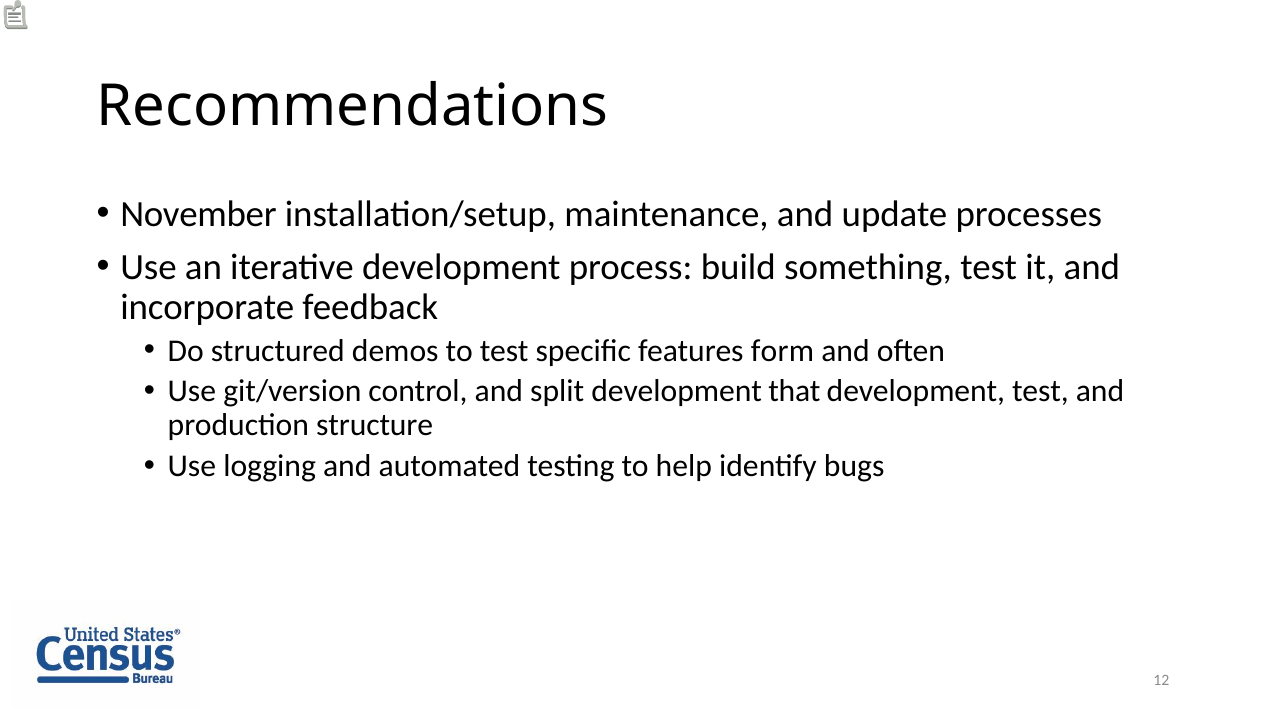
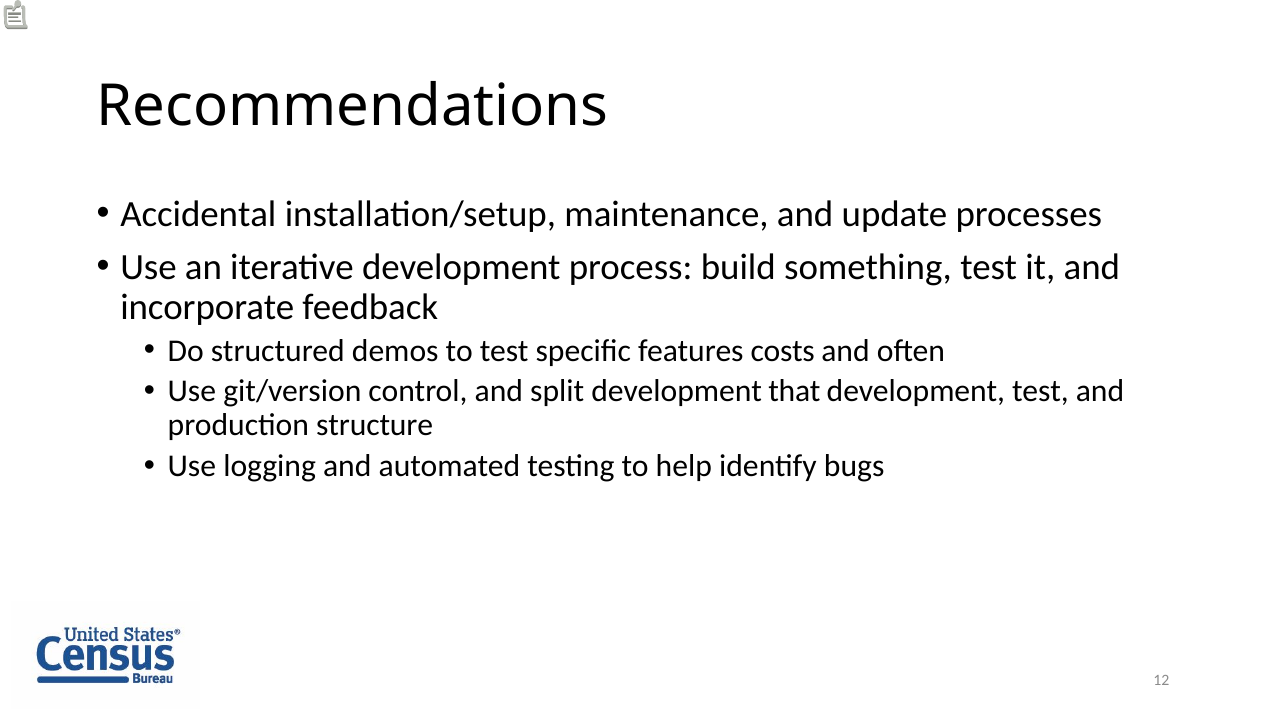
November: November -> Accidental (198, 214)
form: form -> costs (783, 351)
